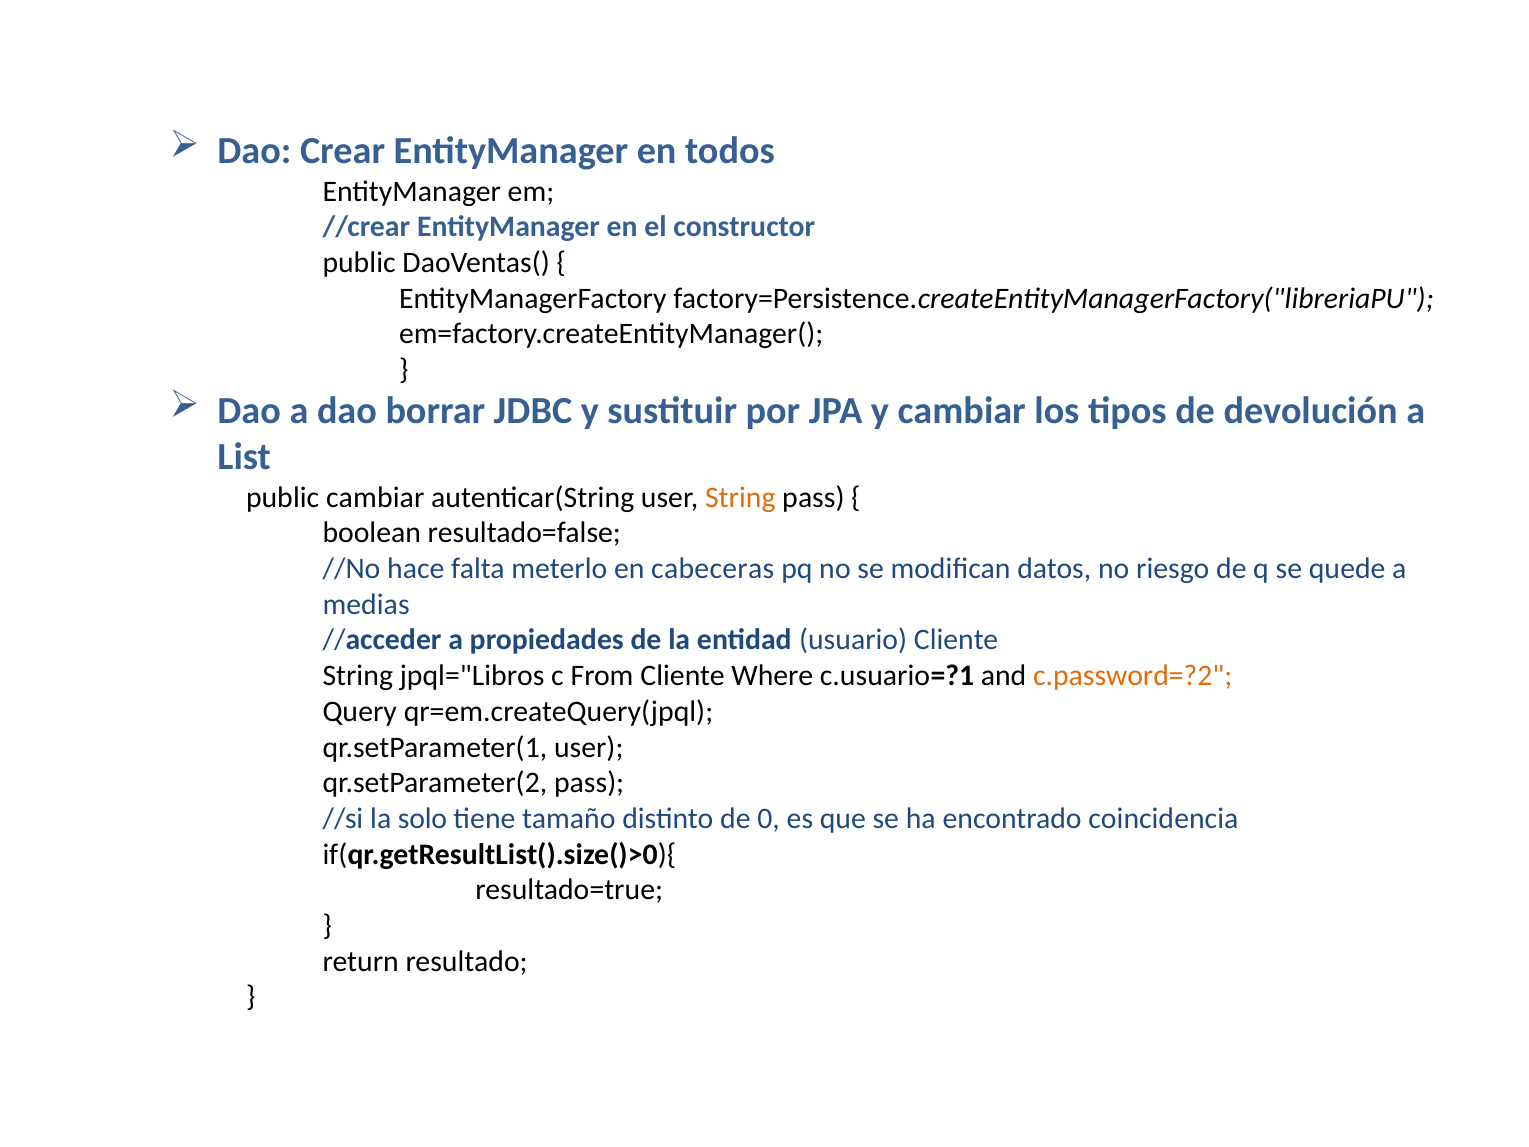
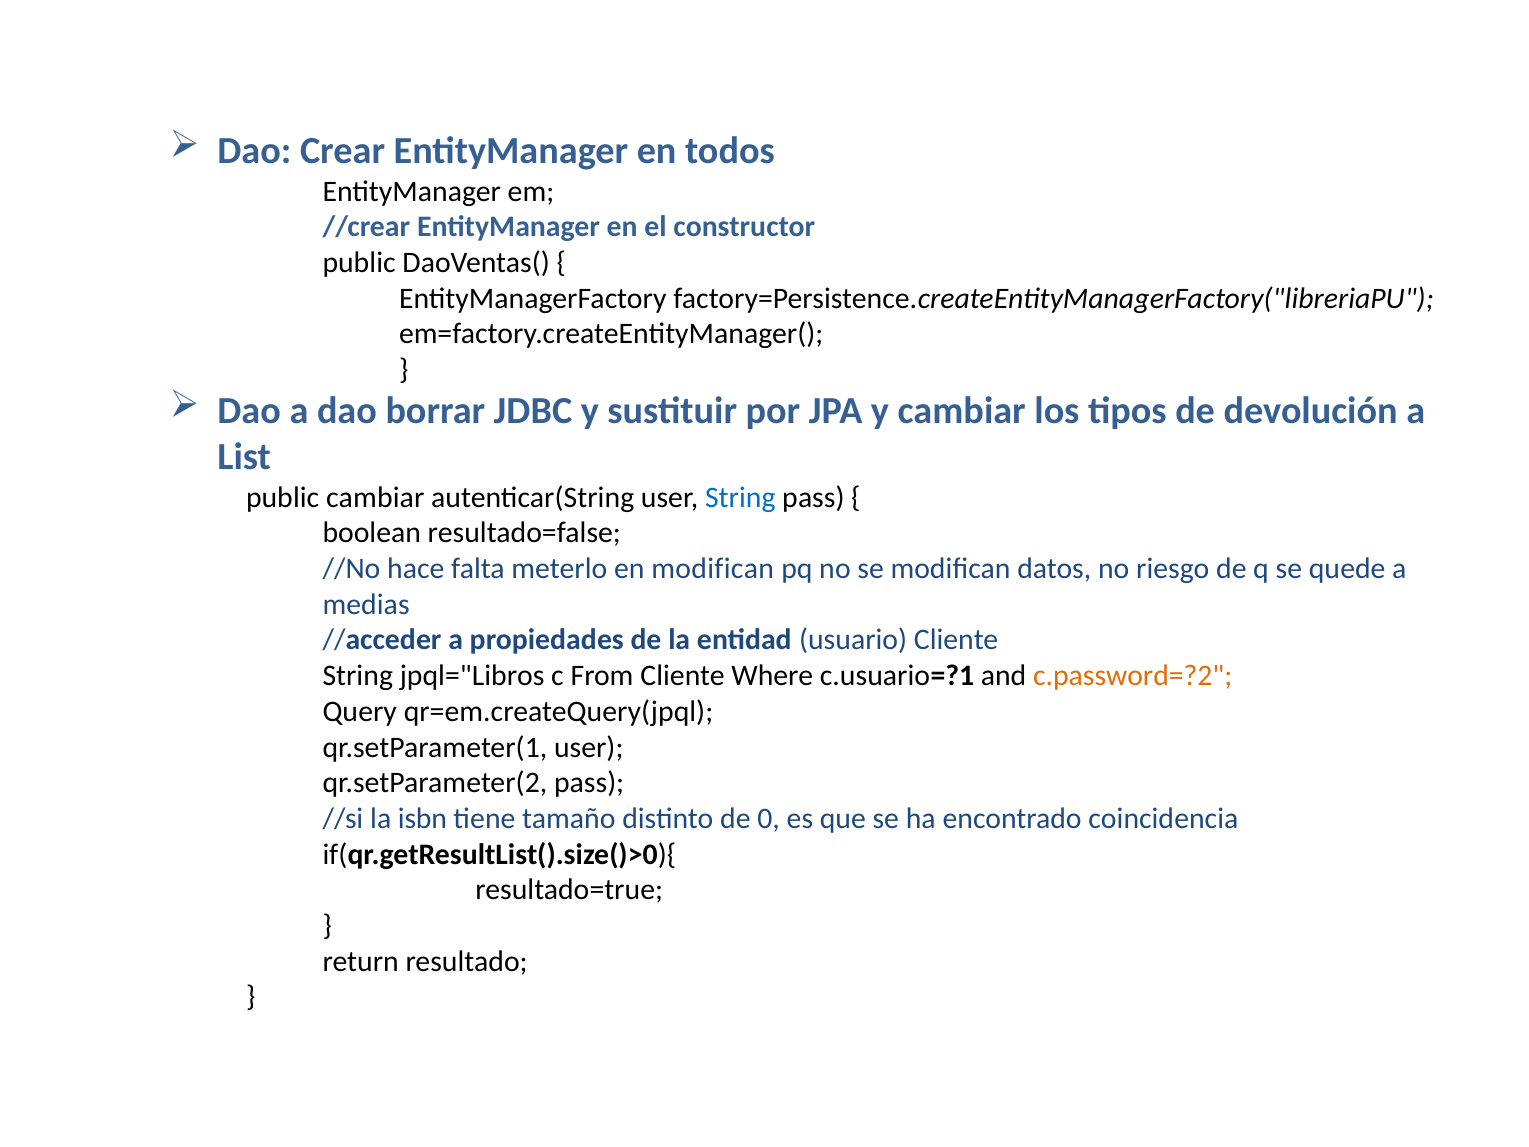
String colour: orange -> blue (740, 497)
en cabeceras: cabeceras -> modifican (713, 569)
solo: solo -> isbn (422, 818)
